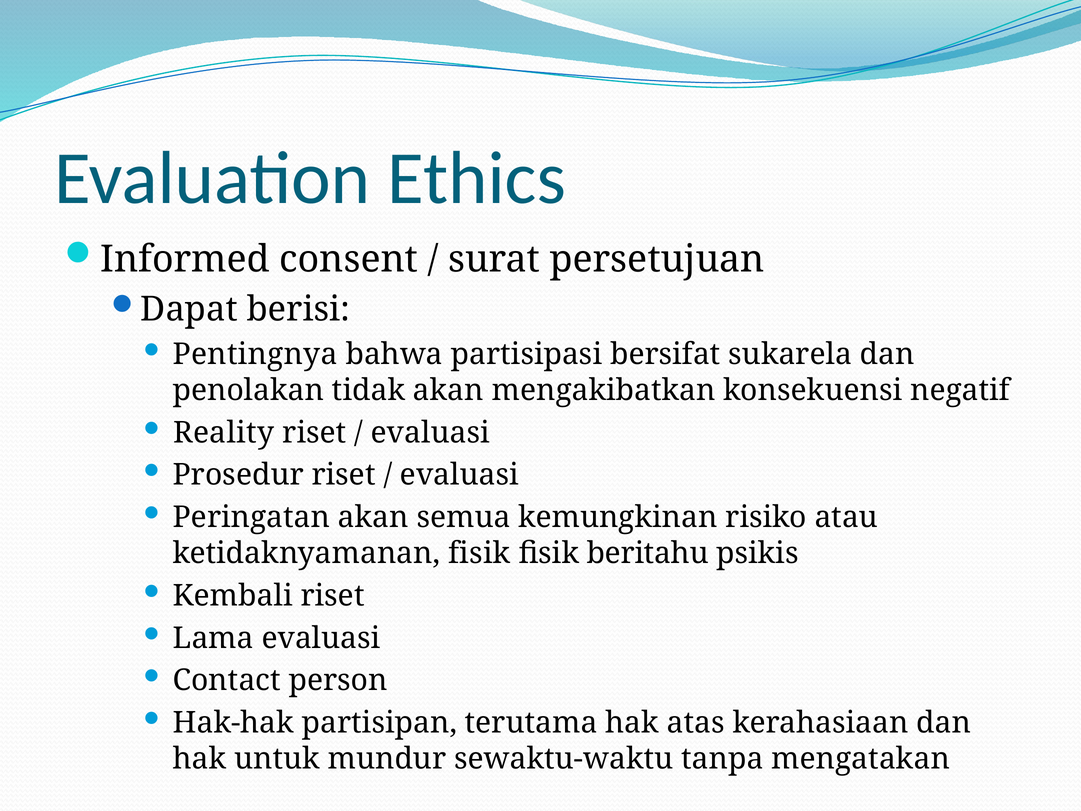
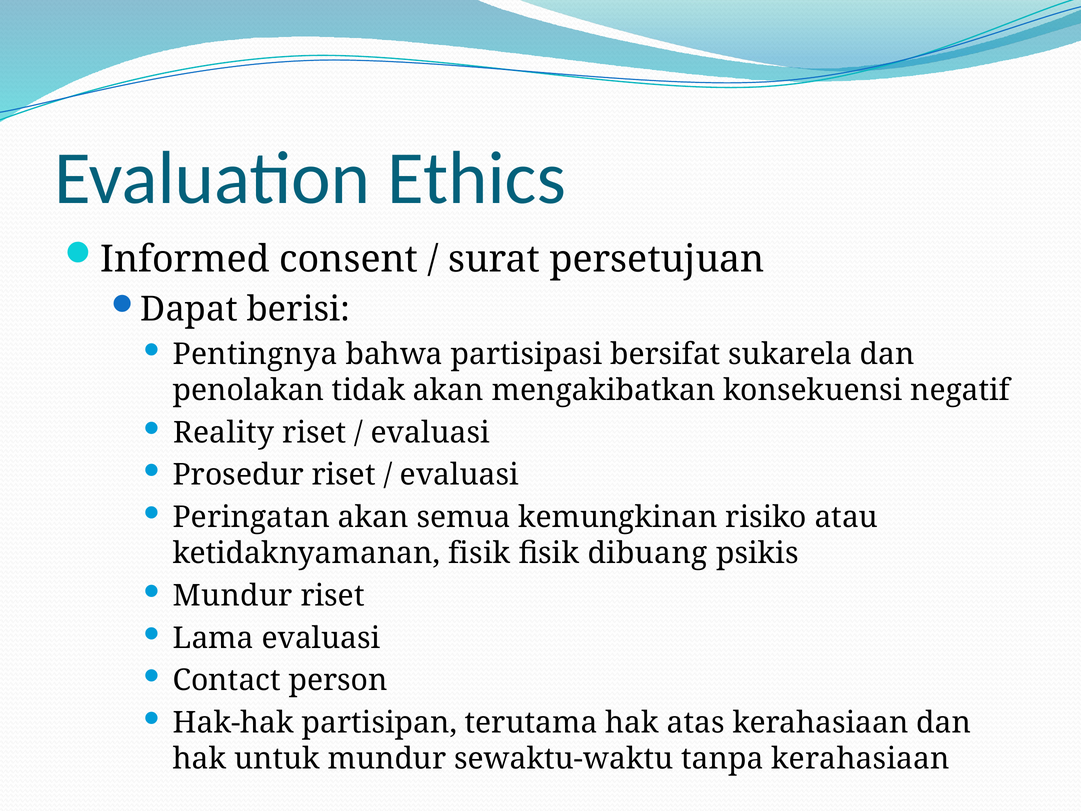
beritahu: beritahu -> dibuang (647, 553)
Kembali: Kembali -> Mundur (233, 596)
tanpa mengatakan: mengatakan -> kerahasiaan (861, 759)
